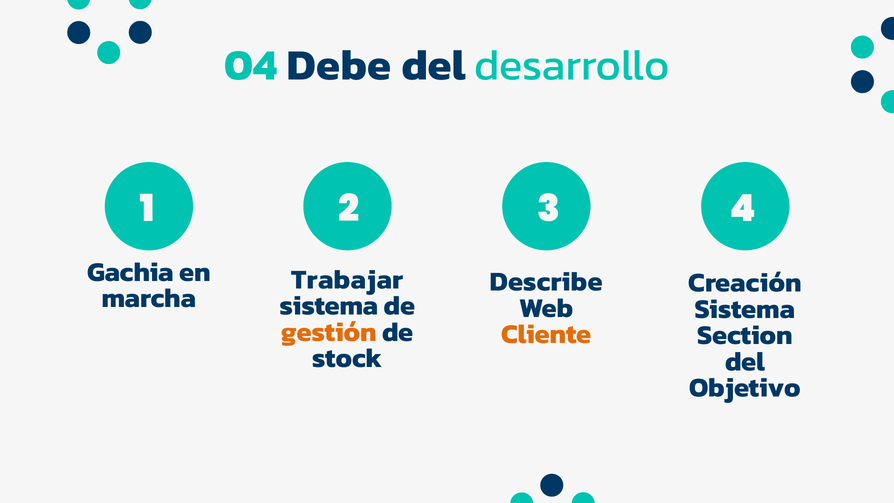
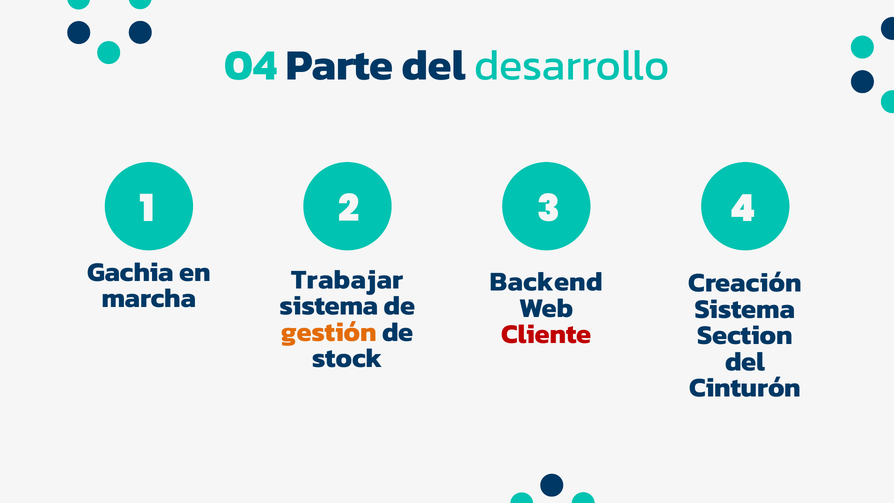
Debe: Debe -> Parte (339, 66)
Describe: Describe -> Backend (546, 282)
Cliente colour: orange -> red (546, 334)
Objetivo: Objetivo -> Cinturón (745, 388)
